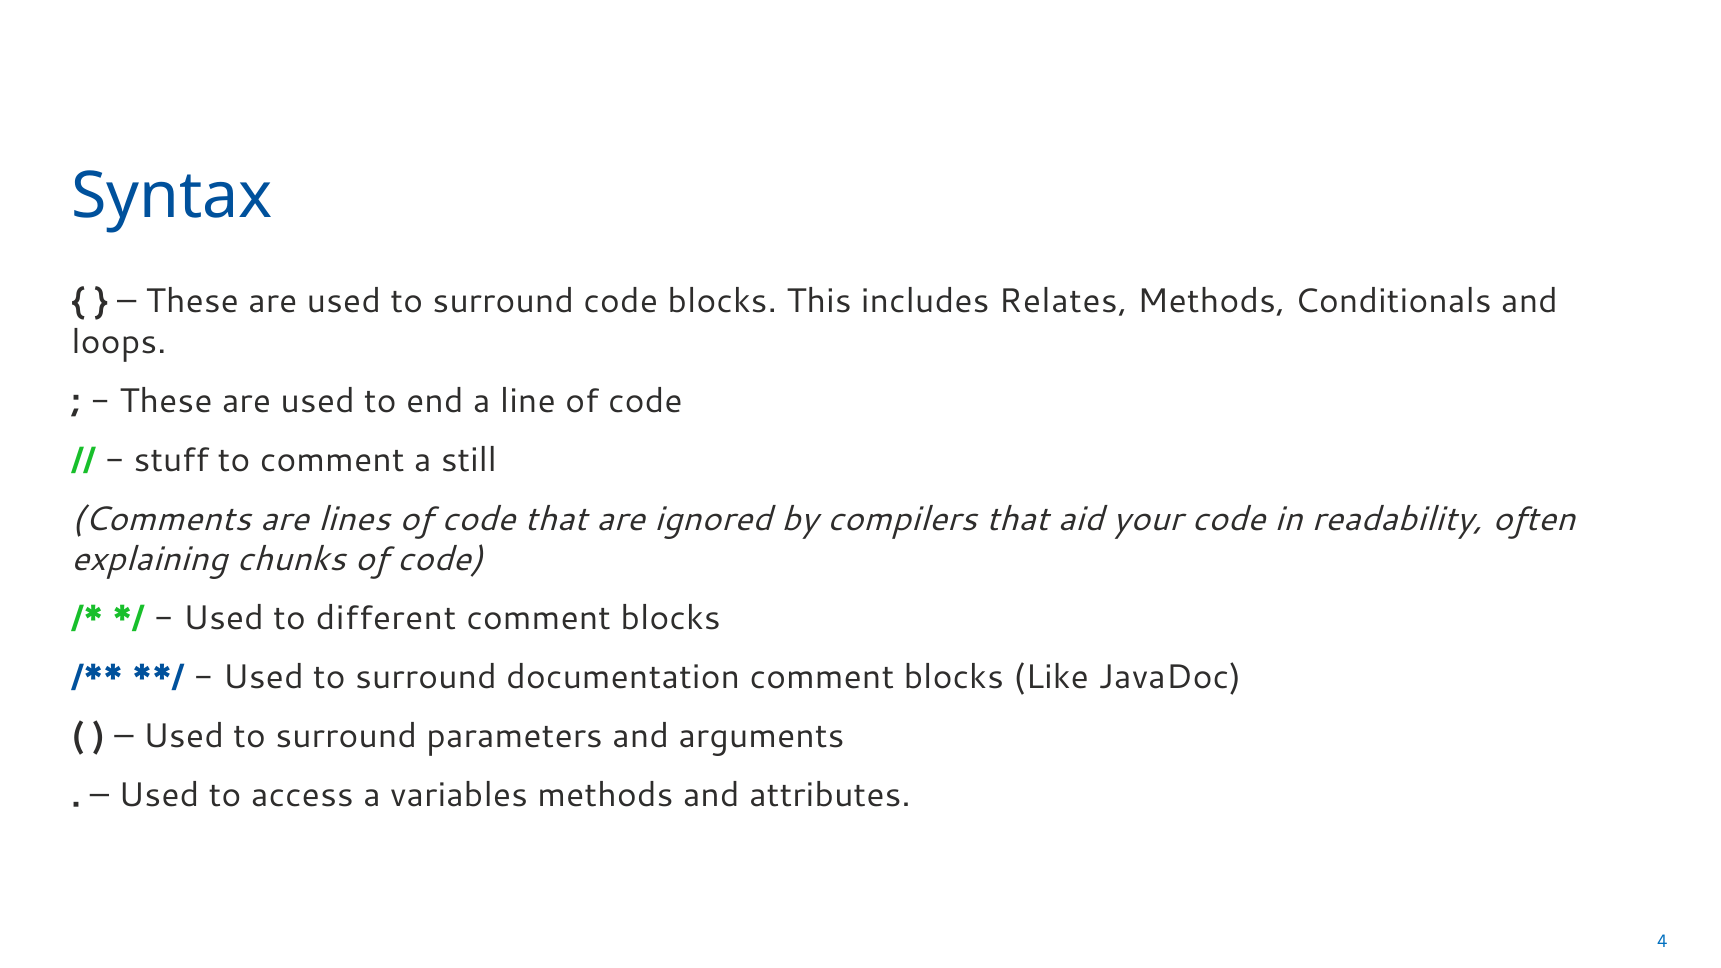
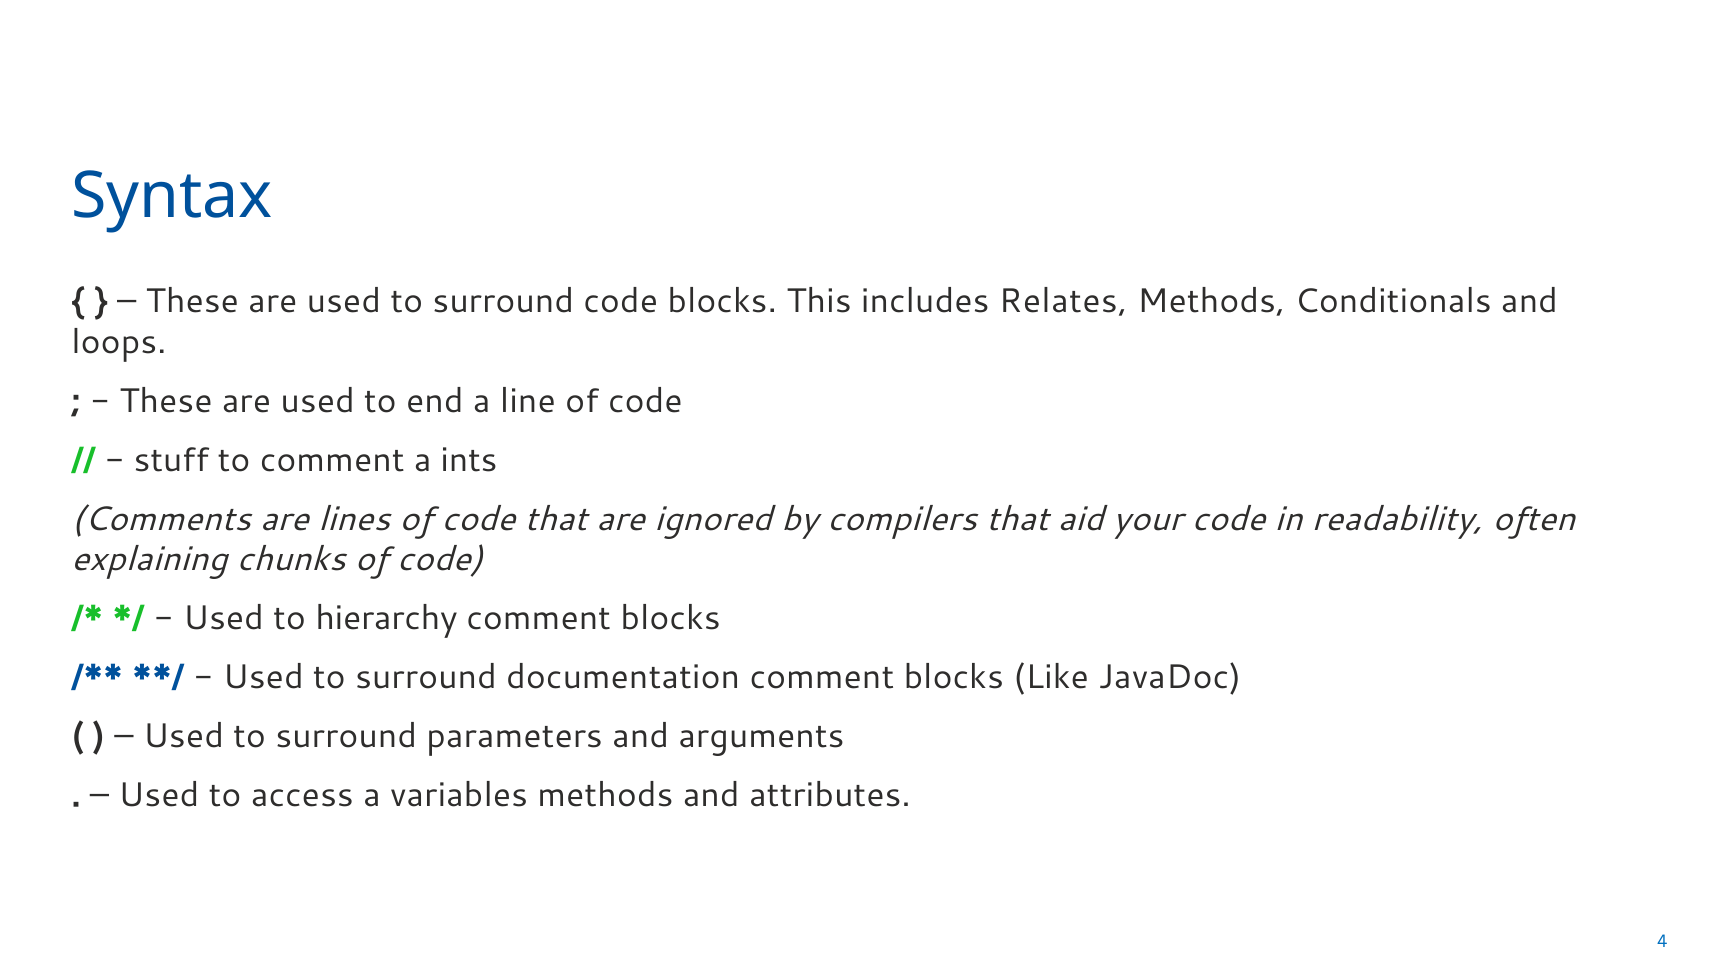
still: still -> ints (469, 460)
different: different -> hierarchy (386, 619)
